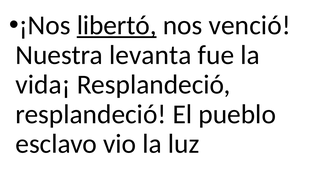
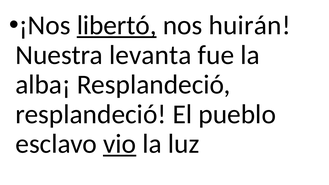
venció: venció -> huirán (250, 25)
vida¡: vida¡ -> alba¡ (43, 85)
vio underline: none -> present (120, 144)
